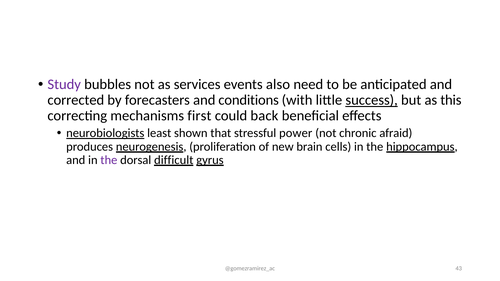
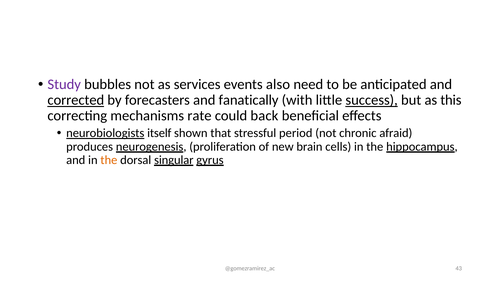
corrected underline: none -> present (76, 100)
conditions: conditions -> fanatically (249, 100)
first: first -> rate (199, 116)
least: least -> itself (159, 133)
power: power -> period (296, 133)
the colour: purple -> orange (109, 160)
difficult: difficult -> singular (174, 160)
